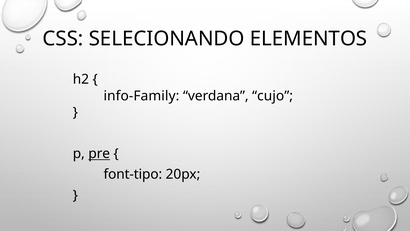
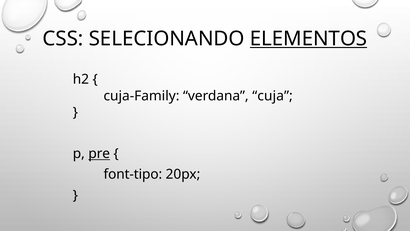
ELEMENTOS underline: none -> present (309, 39)
info-Family: info-Family -> cuja-Family (141, 96)
cujo: cujo -> cuja (273, 96)
